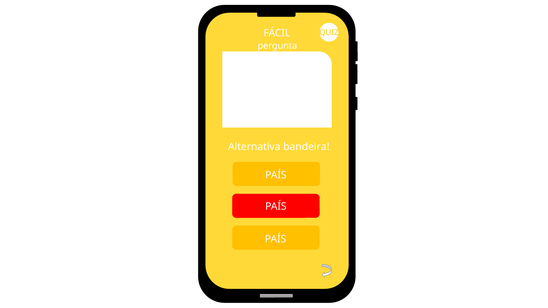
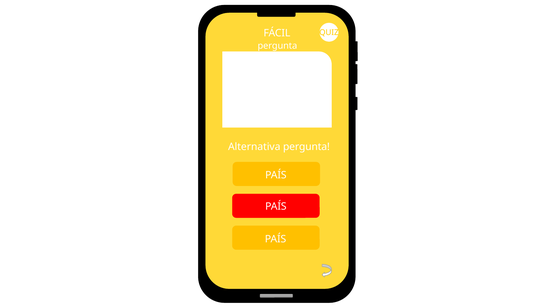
Alternativa bandeira: bandeira -> pergunta (306, 147)
